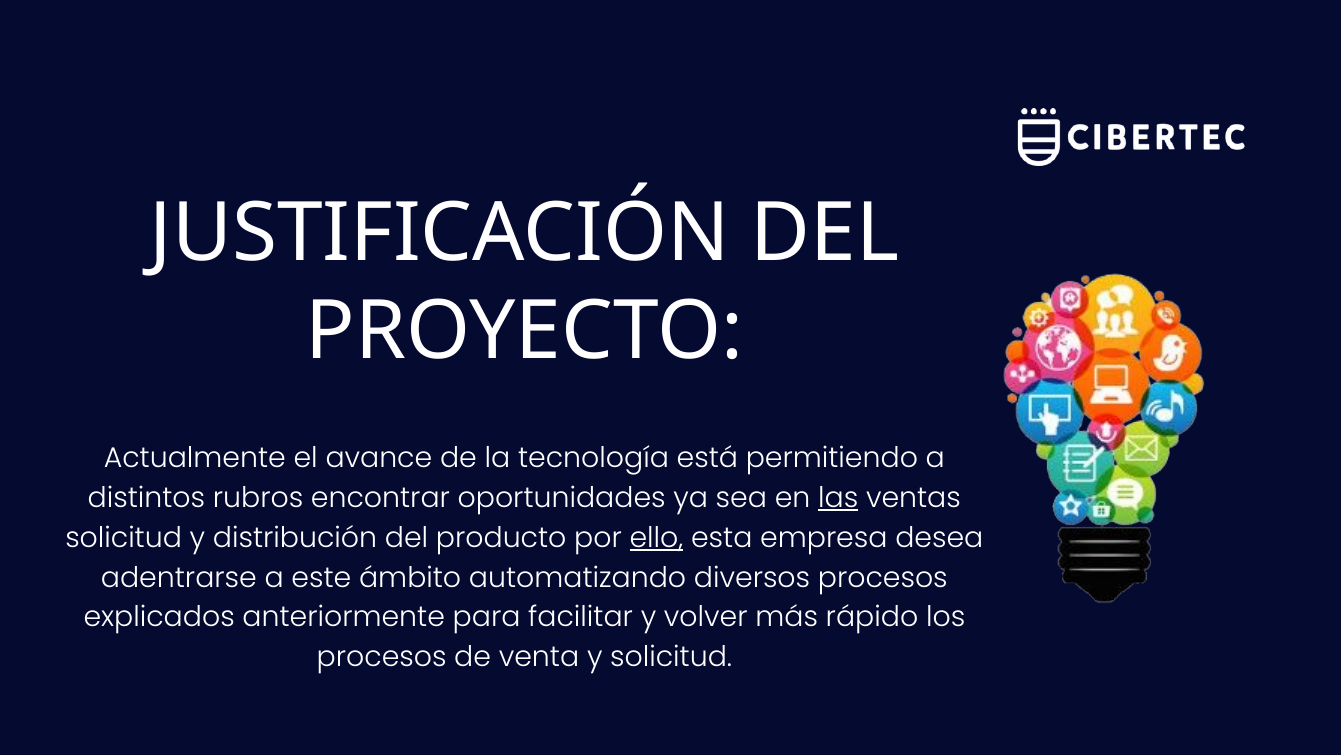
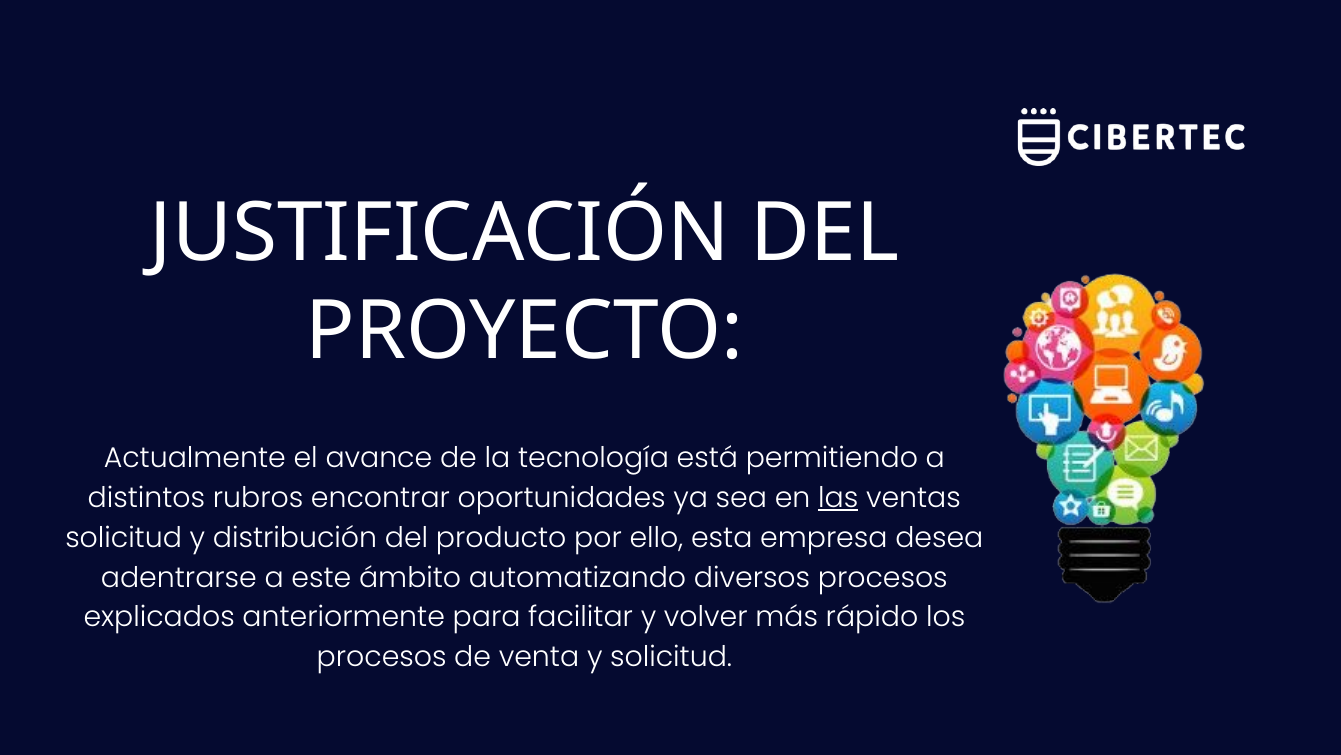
ello underline: present -> none (656, 537)
